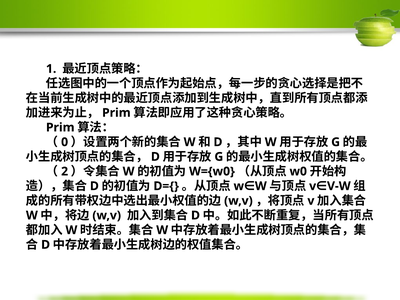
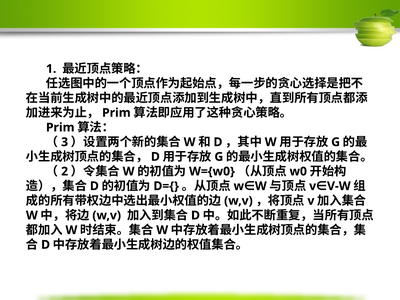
0: 0 -> 3 (65, 142)
